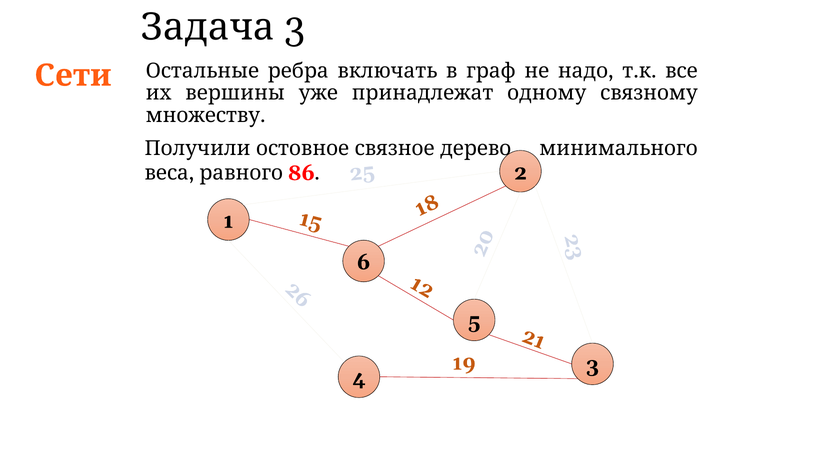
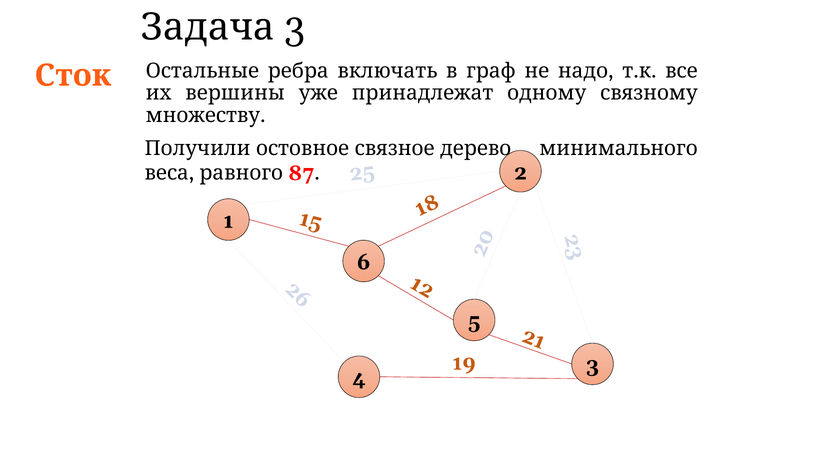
Сети: Сети -> Сток (73, 75)
86: 86 -> 87 (301, 173)
